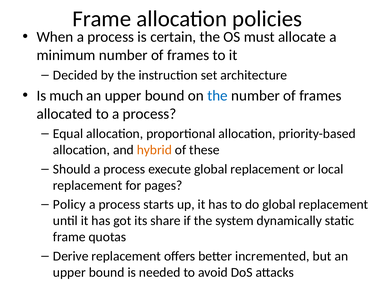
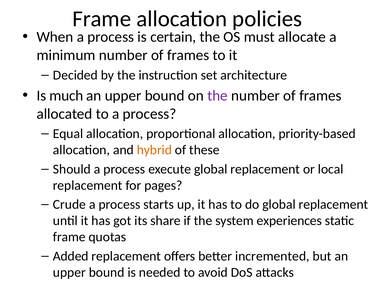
the colour: blue -> purple (217, 96)
Policy: Policy -> Crude (69, 205)
dynamically: dynamically -> experiences (289, 221)
Derive: Derive -> Added (71, 256)
